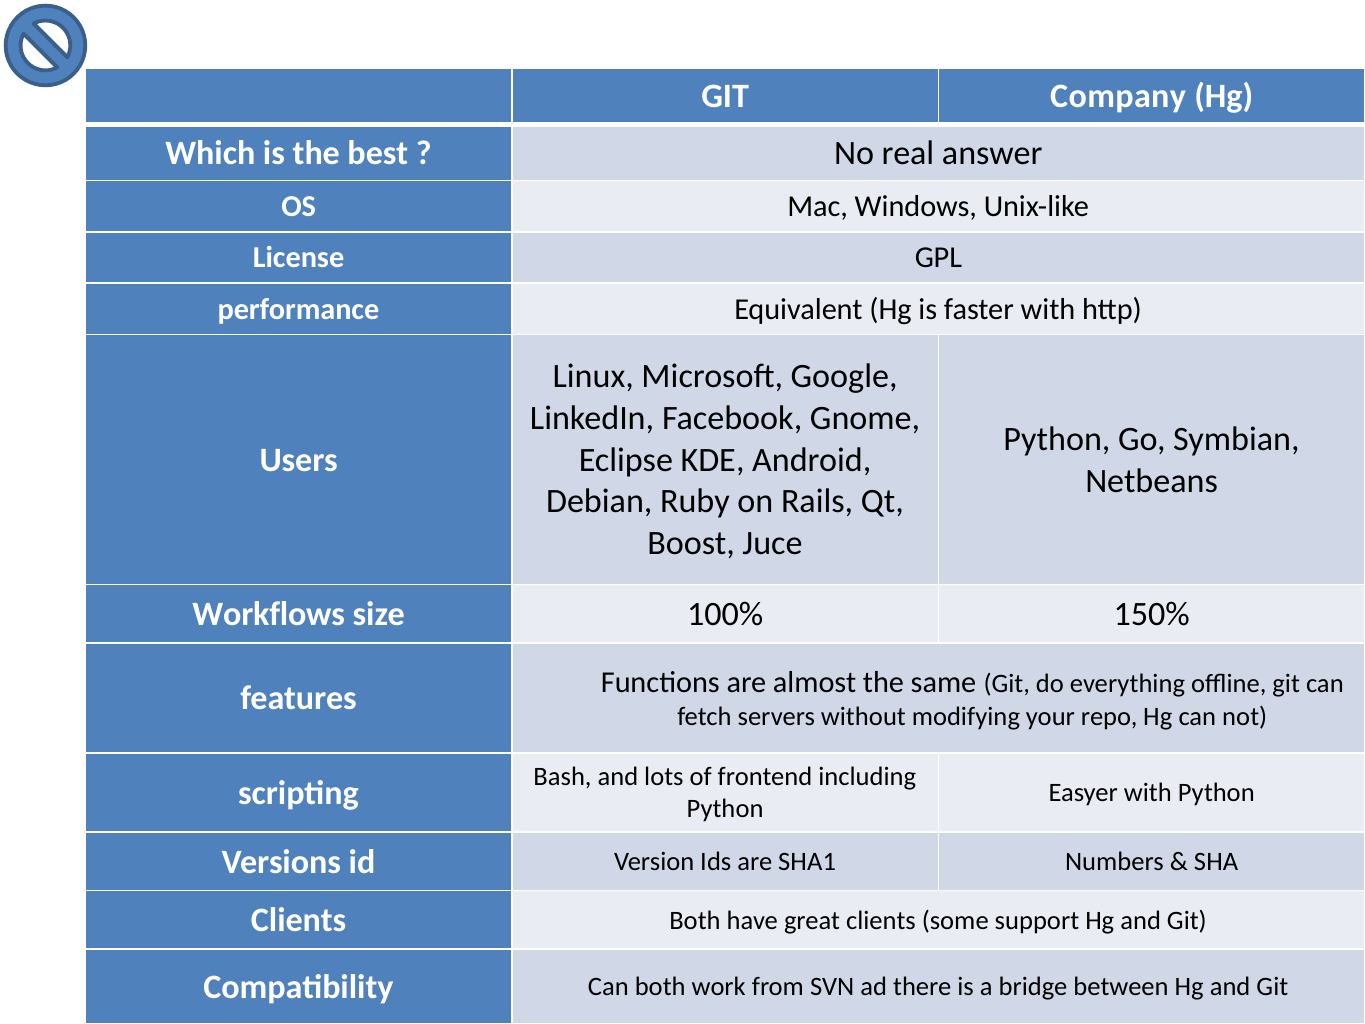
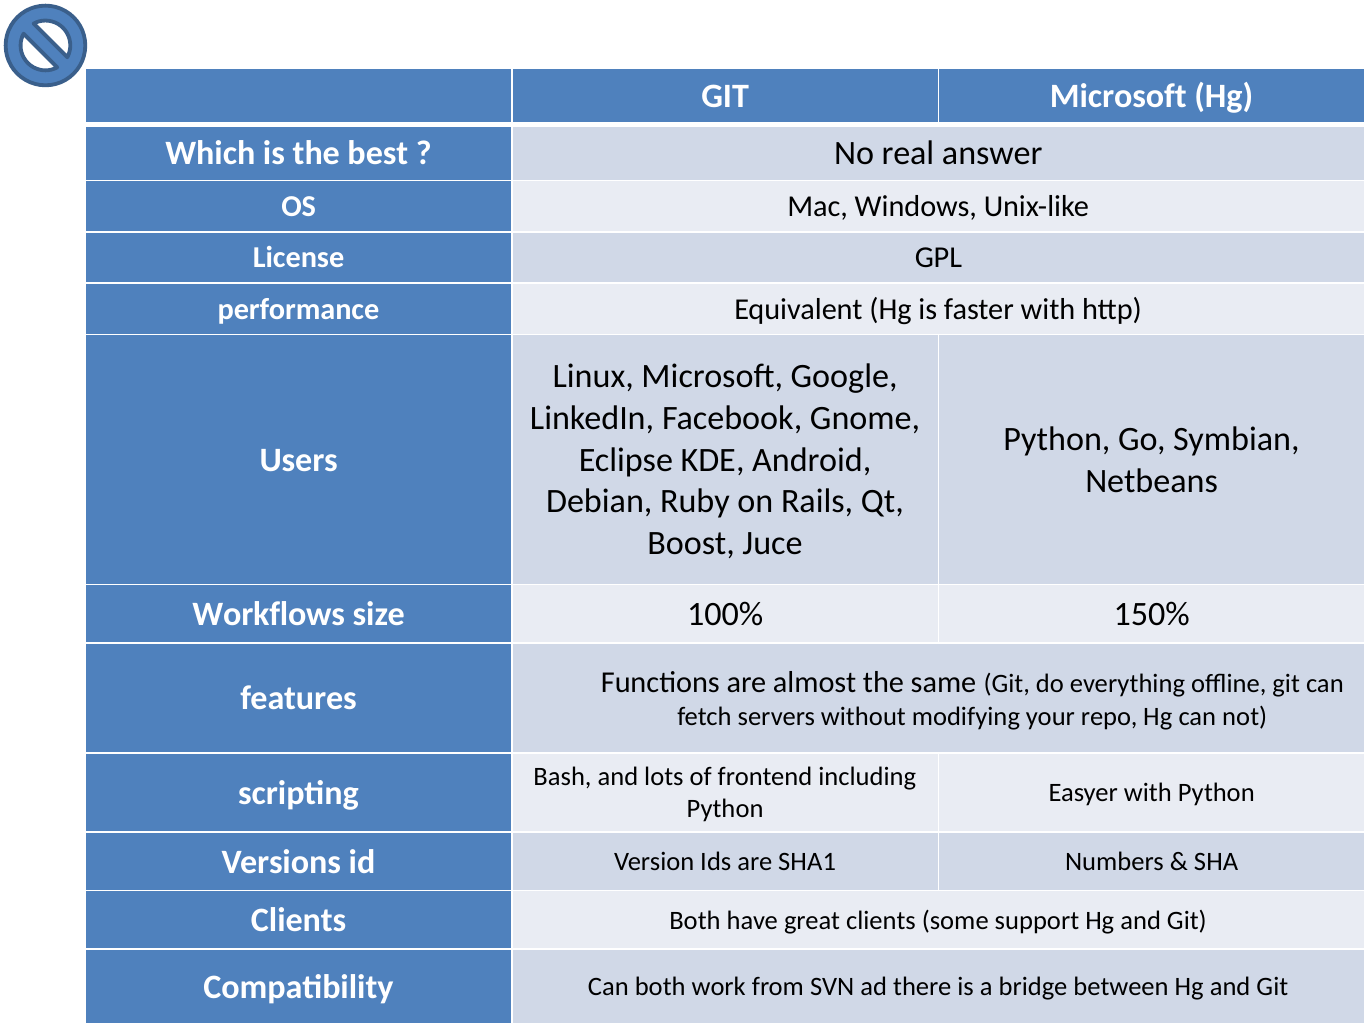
GIT Company: Company -> Microsoft (1118, 97)
